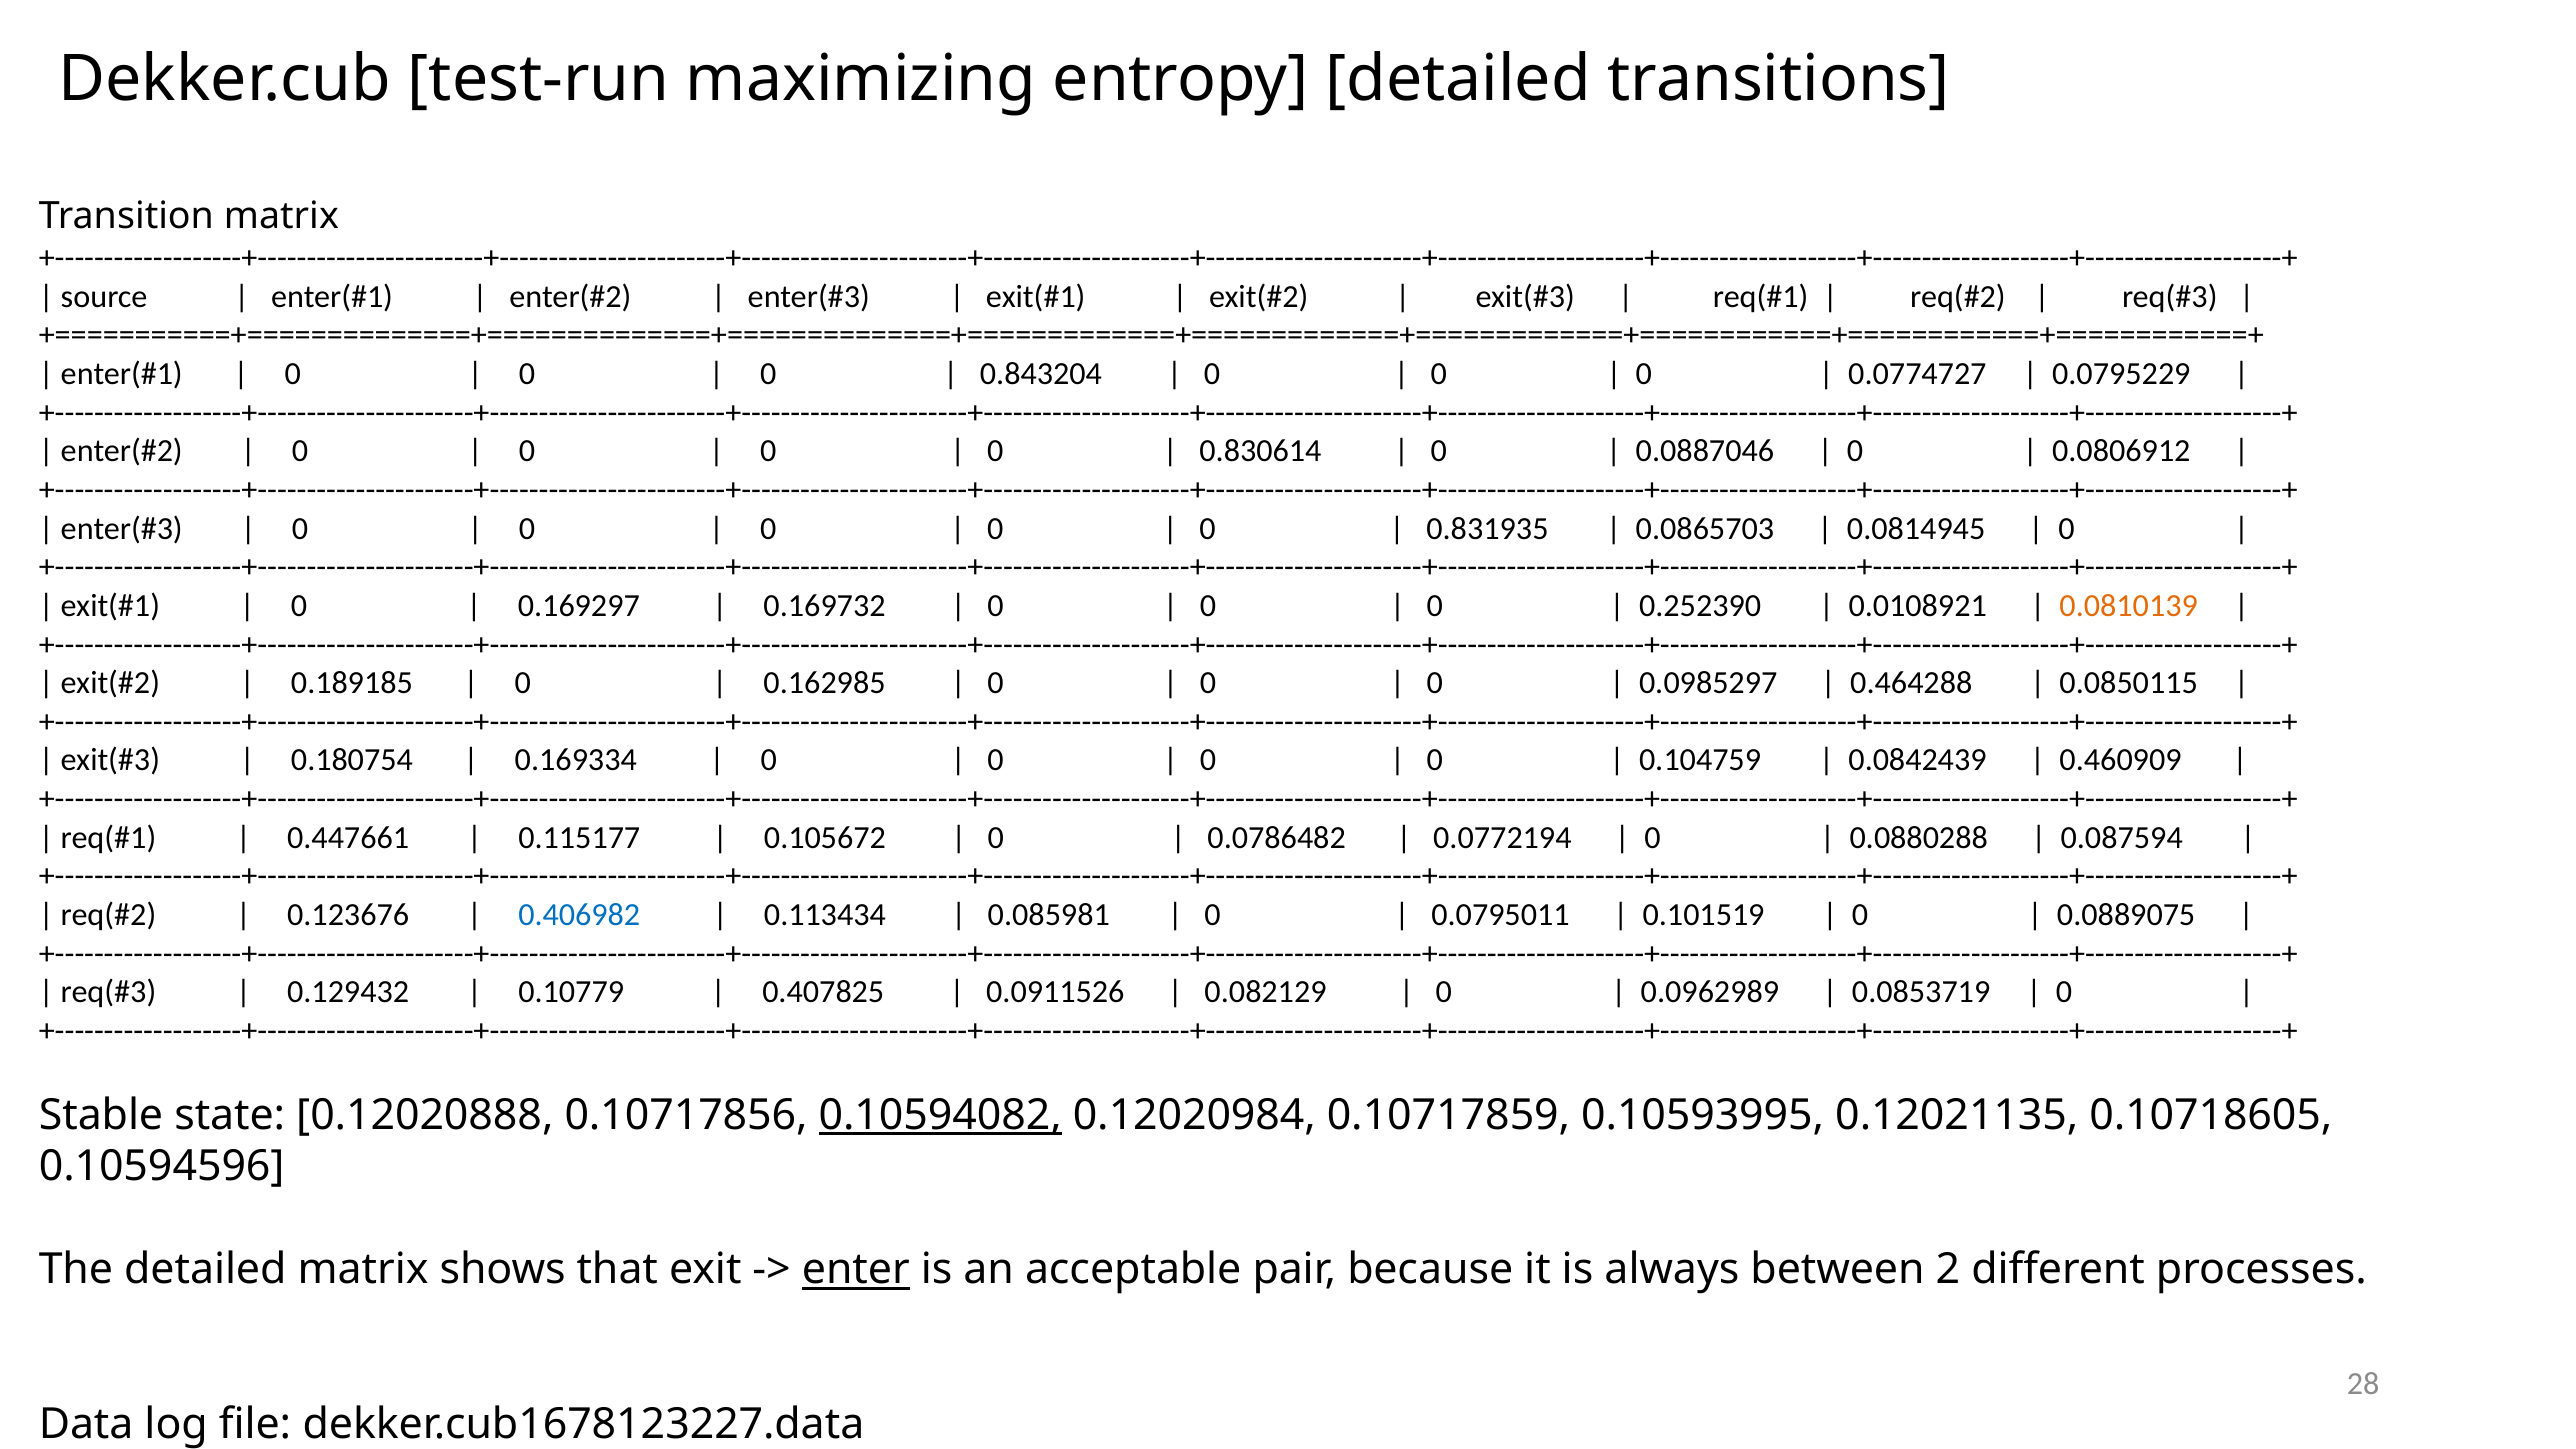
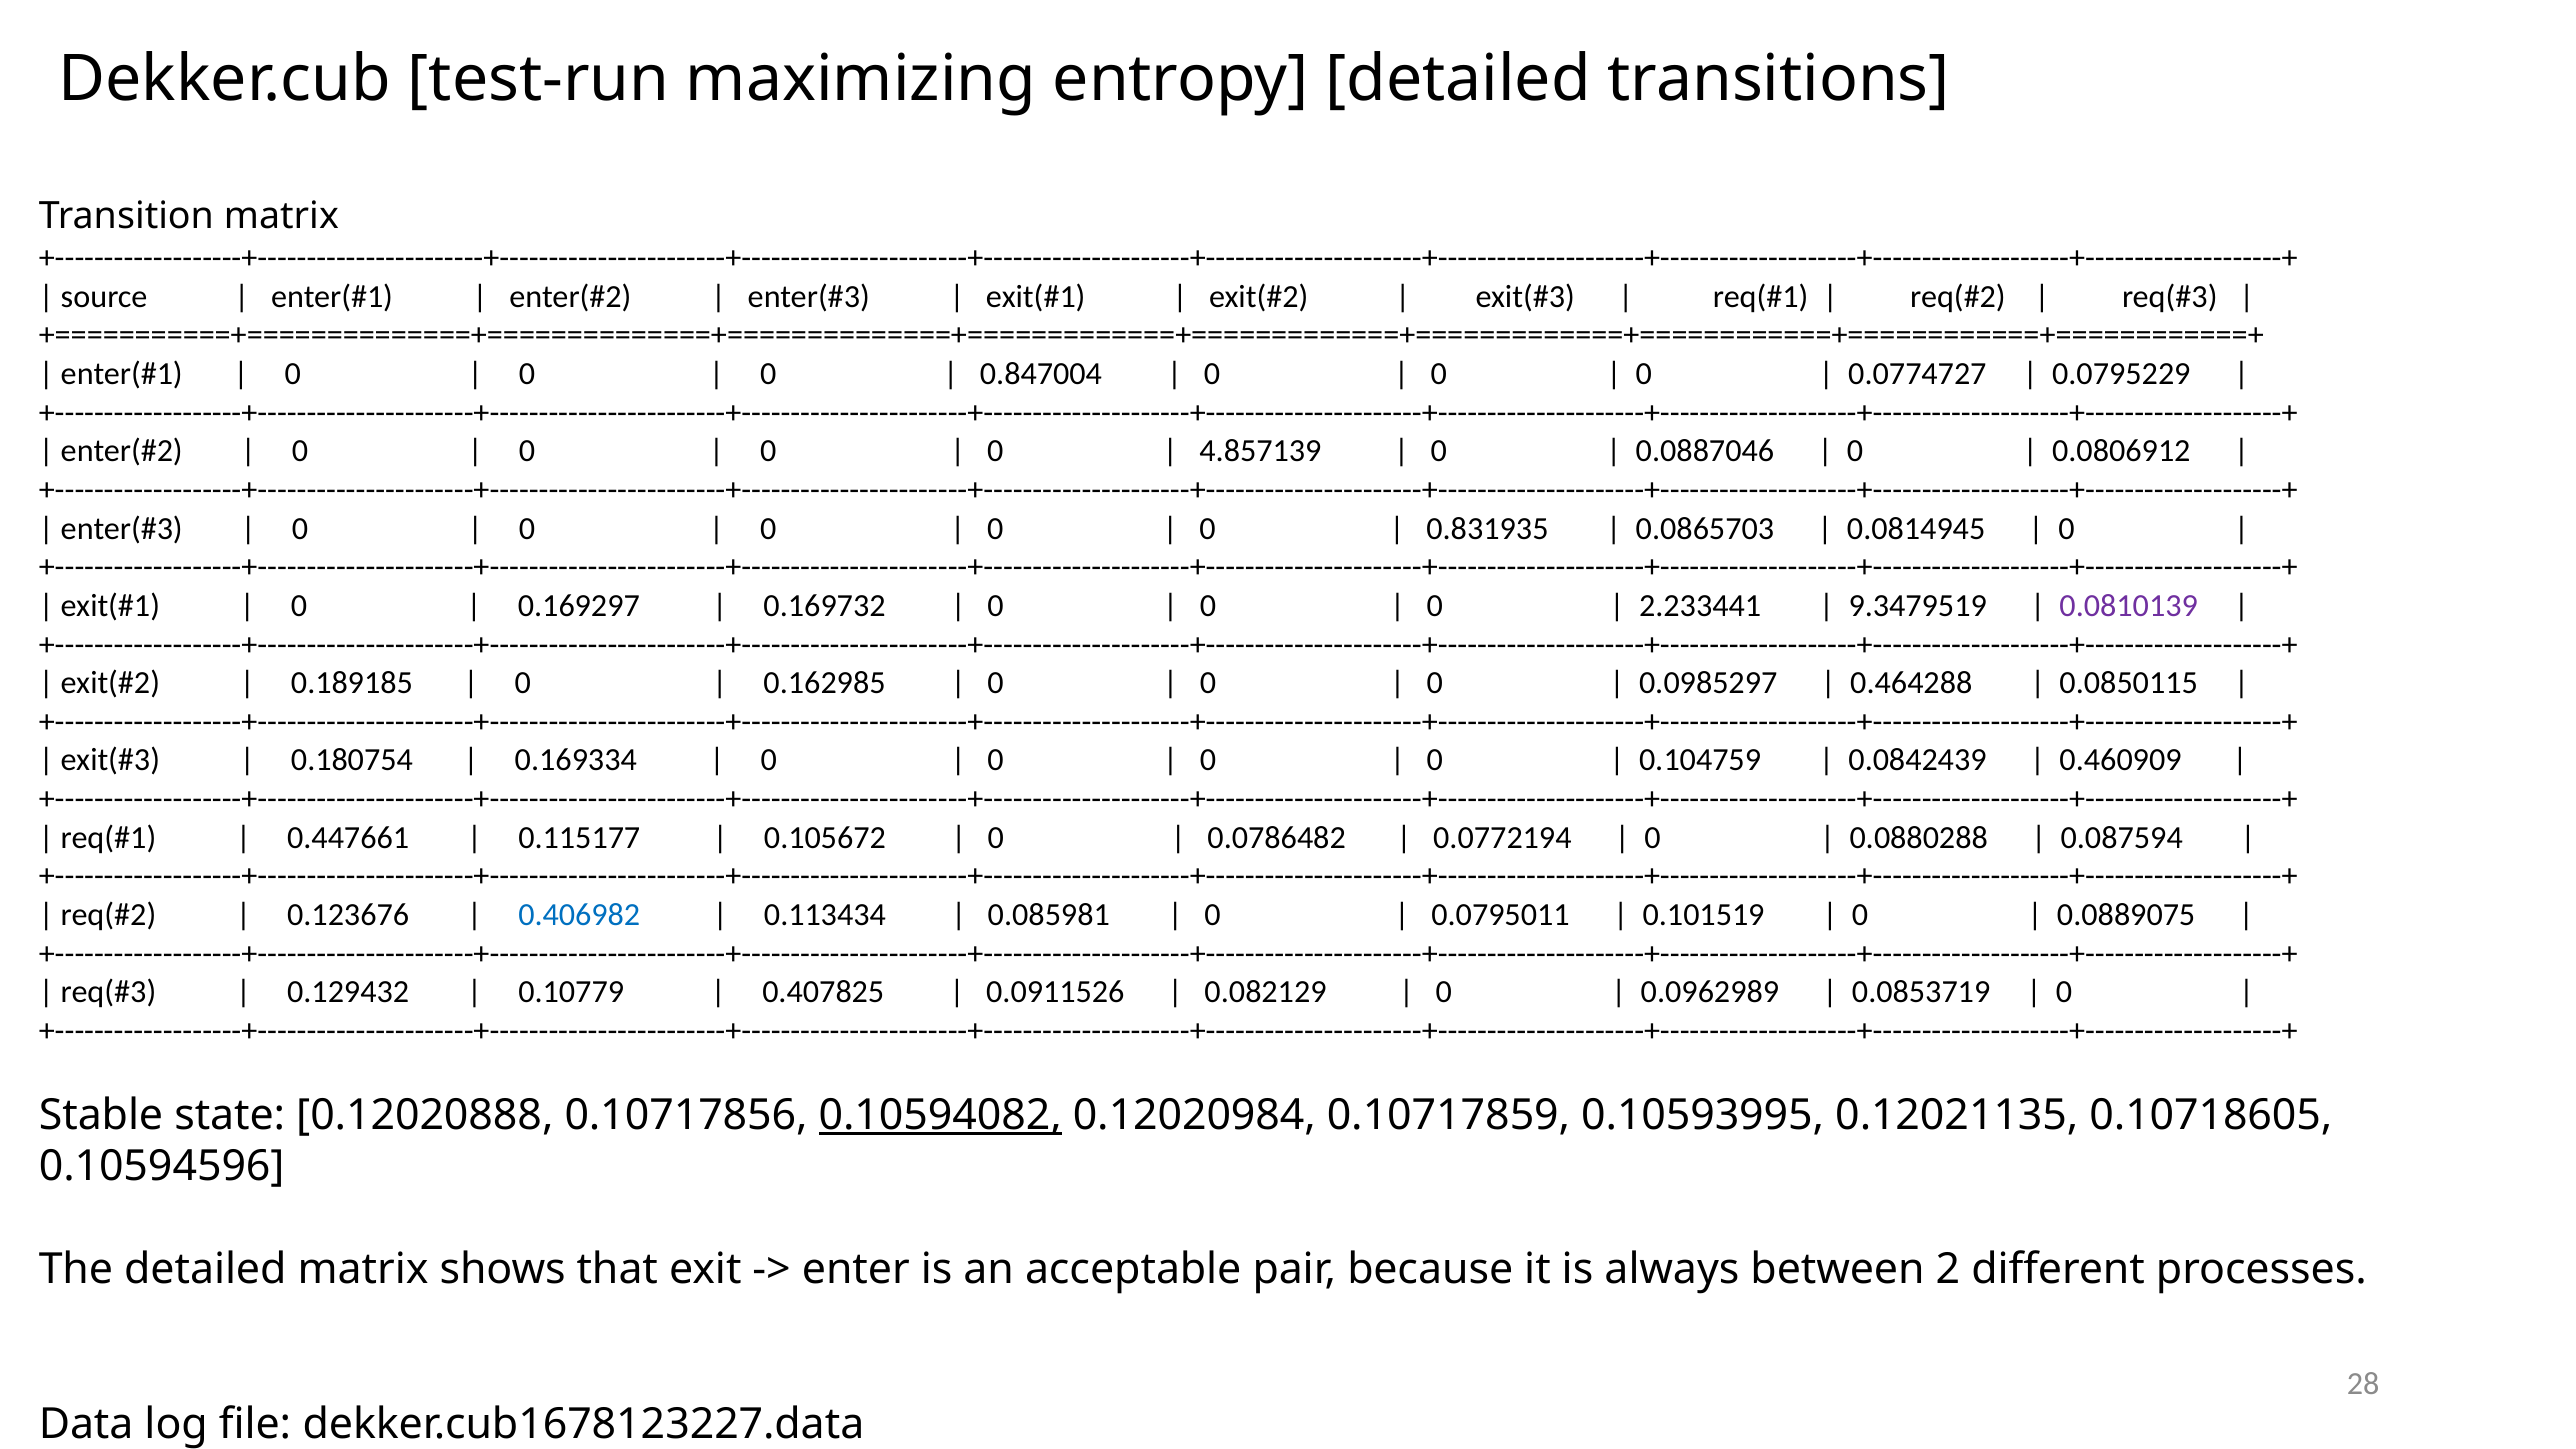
0.843204: 0.843204 -> 0.847004 (1041, 374)
0.830614: 0.830614 -> 4.857139 (1260, 451)
0.252390: 0.252390 -> 2.233441 (1700, 606)
0.0108921: 0.0108921 -> 9.3479519 (1918, 606)
0.0810139 colour: orange -> purple (2129, 606)
enter underline: present -> none (856, 1270)
